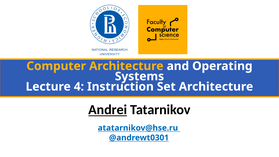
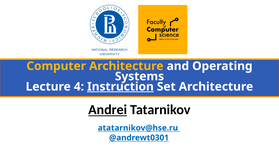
Instruction underline: none -> present (120, 87)
